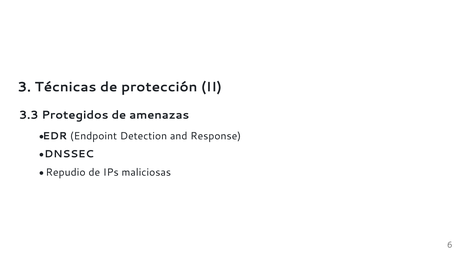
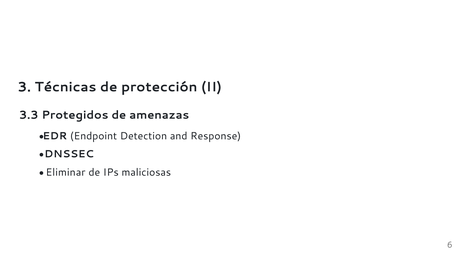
Repudio: Repudio -> Eliminar (66, 173)
